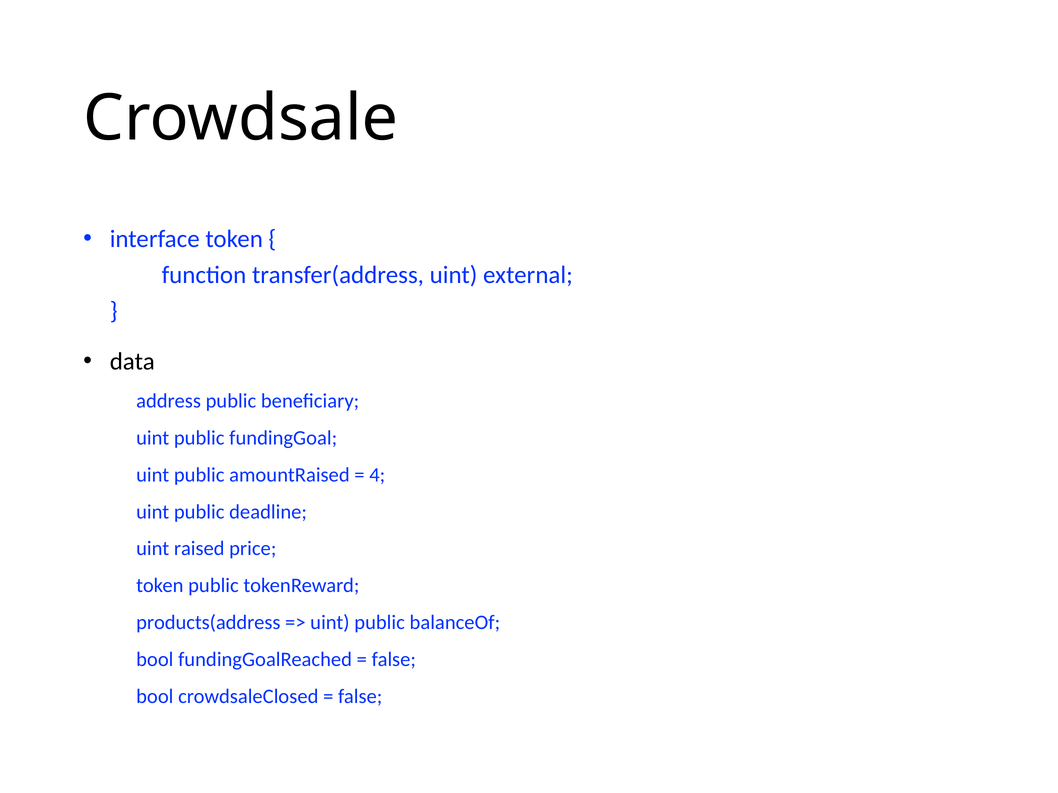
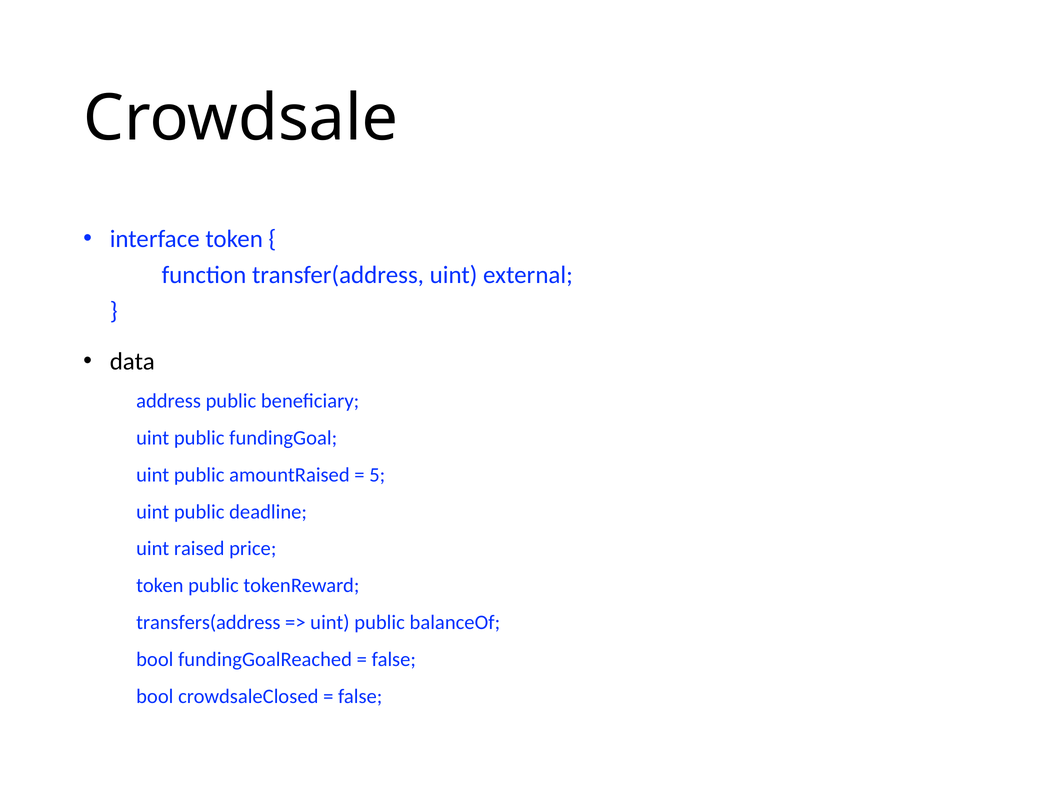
4: 4 -> 5 (377, 475)
products(address: products(address -> transfers(address (208, 623)
